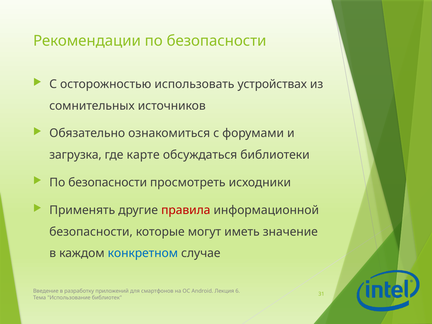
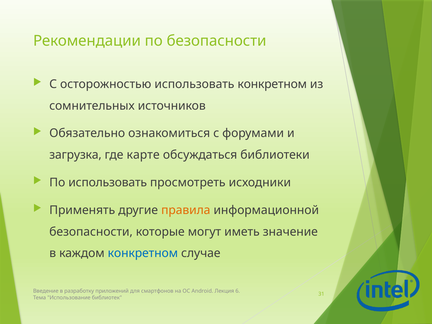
использовать устройствах: устройствах -> конкретном (272, 84)
безопасности: безопасности -> использовать (108, 183)
правила colour: red -> orange (186, 210)
